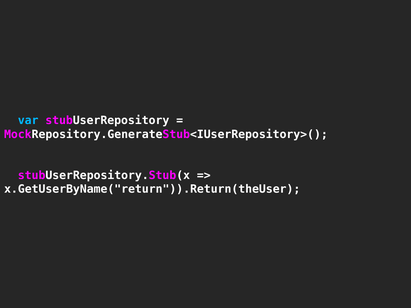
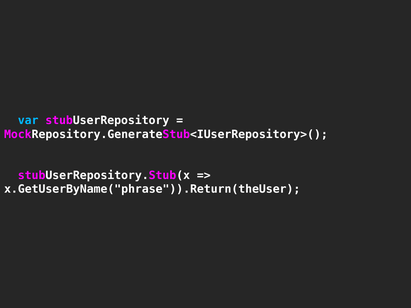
x.GetUserByName("return")).Return(theUser: x.GetUserByName("return")).Return(theUser -> x.GetUserByName("phrase")).Return(theUser (152, 189)
